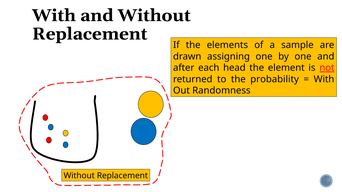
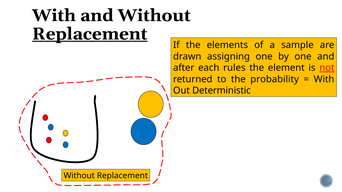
Replacement underline: none -> present (90, 34)
head: head -> rules (234, 68)
Randomness: Randomness -> Deterministic (222, 91)
